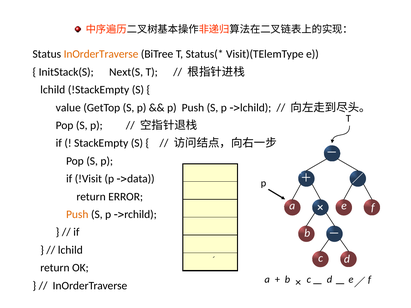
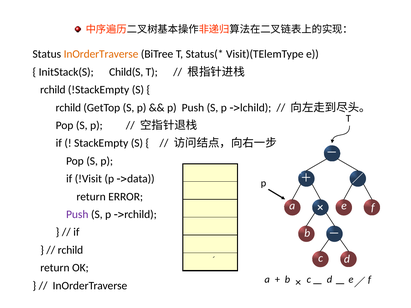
Next(S: Next(S -> Child(S (126, 72)
lchild: lchild -> rchild (53, 90)
value: value -> rchild (68, 108)
Push colour: orange -> purple (77, 215)
lchild: lchild -> rchild (70, 250)
